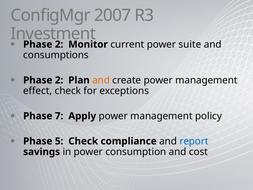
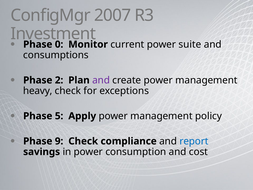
2: 2 -> 0 (59, 44)
and colour: orange -> purple (101, 80)
effect: effect -> heavy (38, 91)
7: 7 -> 5 (59, 116)
5: 5 -> 9 (59, 141)
